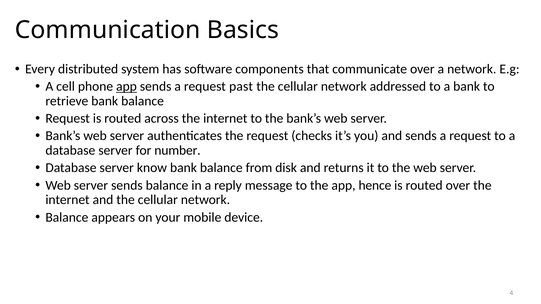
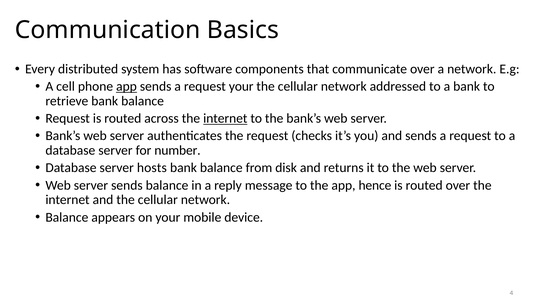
request past: past -> your (241, 87)
internet underline: none -> present (225, 119)
know: know -> hosts (152, 168)
